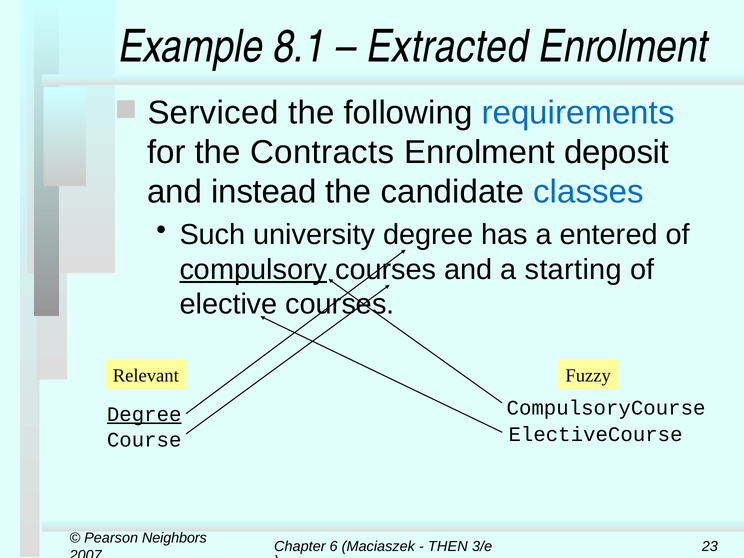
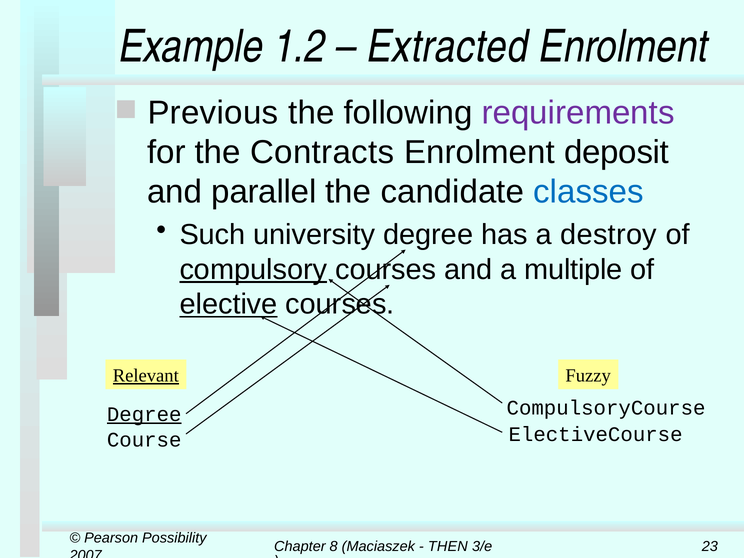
8.1: 8.1 -> 1.2 (300, 47)
Serviced: Serviced -> Previous (213, 113)
requirements colour: blue -> purple (578, 113)
instead: instead -> parallel (264, 192)
entered: entered -> destroy (609, 235)
starting: starting -> multiple (574, 270)
elective underline: none -> present (228, 304)
Relevant underline: none -> present (146, 376)
Neighbors: Neighbors -> Possibility (174, 538)
6: 6 -> 8 (334, 547)
